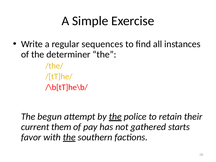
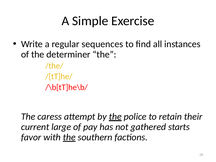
begun: begun -> caress (50, 117)
them: them -> large (61, 127)
